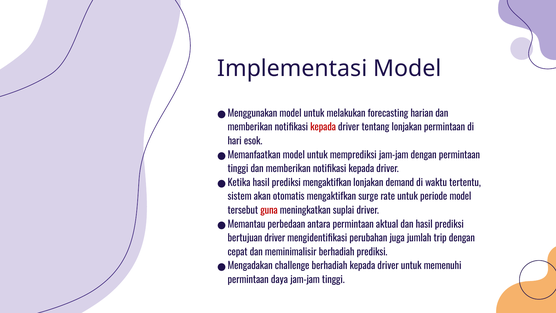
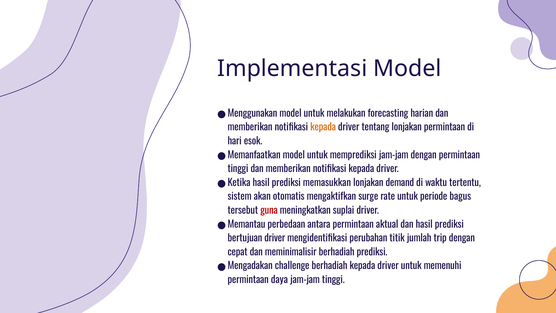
kepada colour: red -> orange (323, 127)
prediksi mengaktifkan: mengaktifkan -> memasukkan (327, 183)
periode model: model -> bagus (460, 196)
juga: juga -> titik (397, 238)
